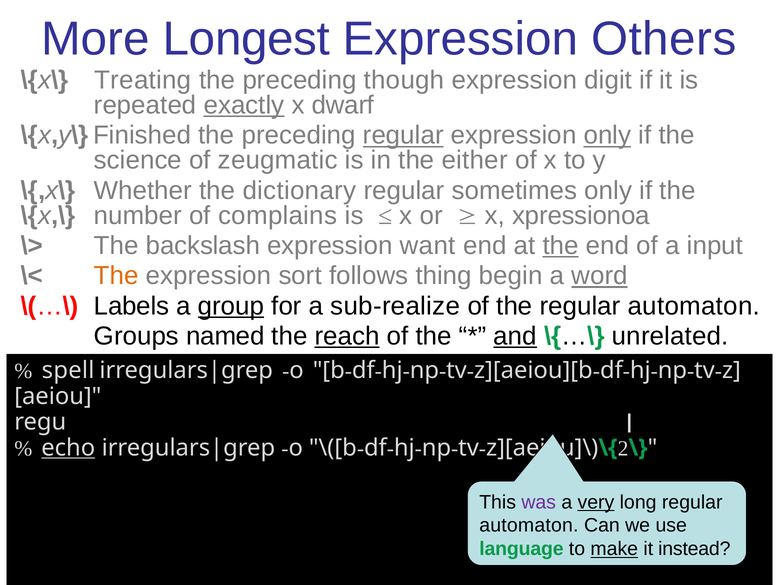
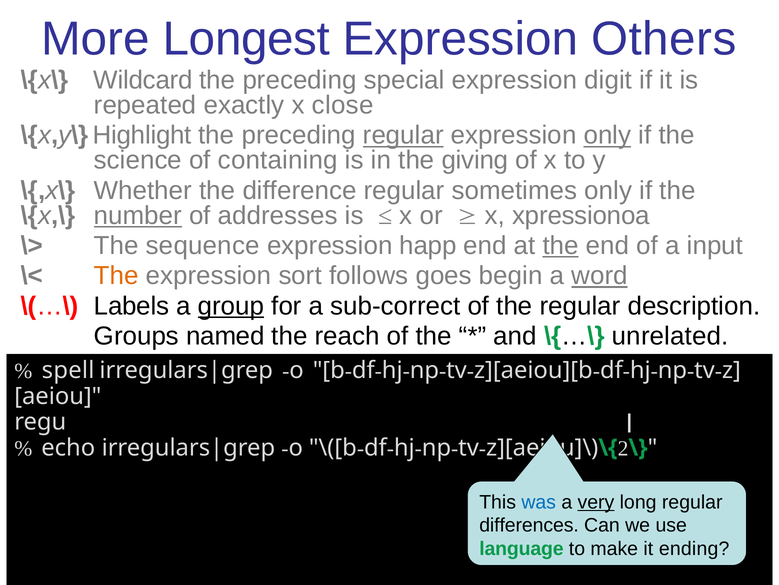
Treating: Treating -> Wildcard (143, 80)
though: though -> special (404, 80)
exactly underline: present -> none (244, 105)
dwarf: dwarf -> close (343, 105)
Finished: Finished -> Highlight (142, 135)
zeugmatic: zeugmatic -> containing (278, 160)
either: either -> giving (475, 160)
dictionary: dictionary -> difference (300, 190)
number underline: none -> present (138, 215)
complains: complains -> addresses (278, 215)
backslash: backslash -> sequence (203, 245)
want: want -> happ (428, 245)
thing: thing -> goes (444, 275)
sub-realize: sub-realize -> sub-correct (395, 306)
the regular automaton: automaton -> description (694, 306)
reach underline: present -> none (347, 336)
and underline: present -> none (515, 336)
echo underline: present -> none (68, 447)
was colour: purple -> blue (539, 502)
automaton: automaton -> differences (529, 525)
make underline: present -> none (614, 548)
instead: instead -> ending (694, 548)
